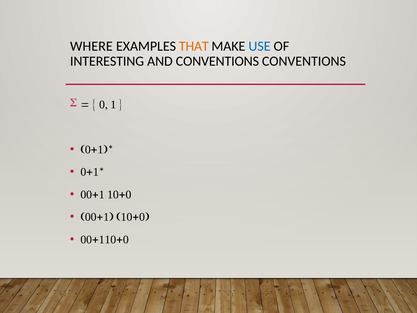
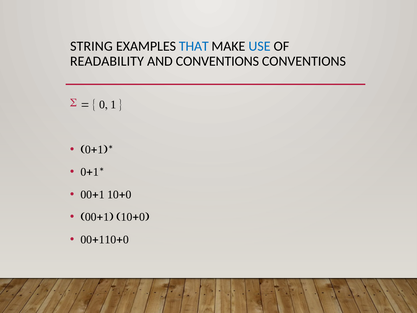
WHERE: WHERE -> STRING (91, 46)
THAT colour: orange -> blue (194, 46)
INTERESTING: INTERESTING -> READABILITY (107, 61)
